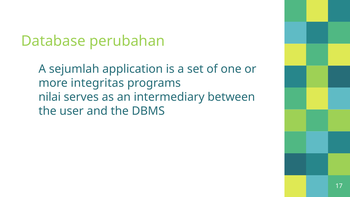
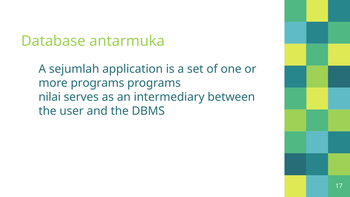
perubahan: perubahan -> antarmuka (127, 41)
more integritas: integritas -> programs (97, 83)
